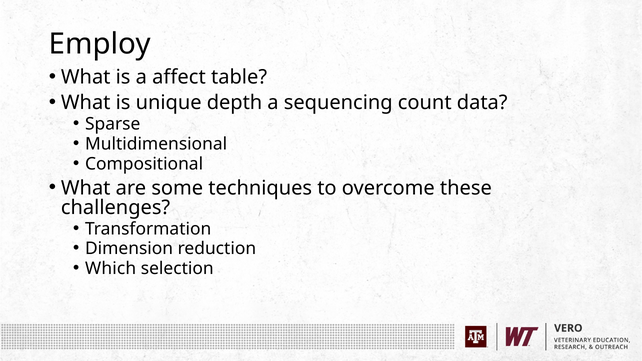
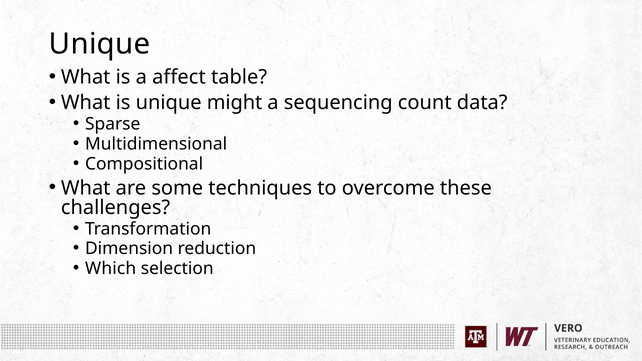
Employ: Employ -> Unique (100, 44)
depth: depth -> might (235, 103)
